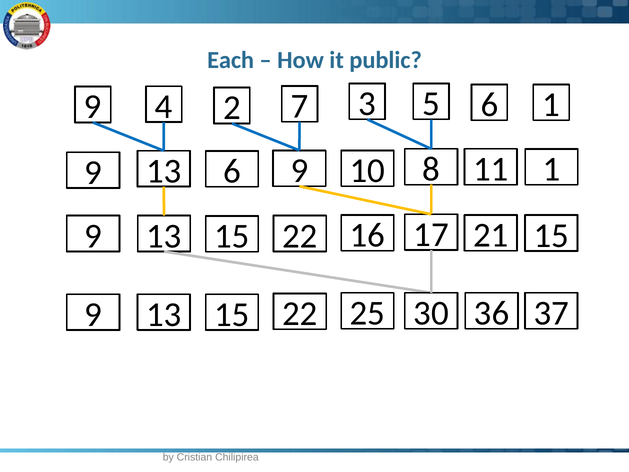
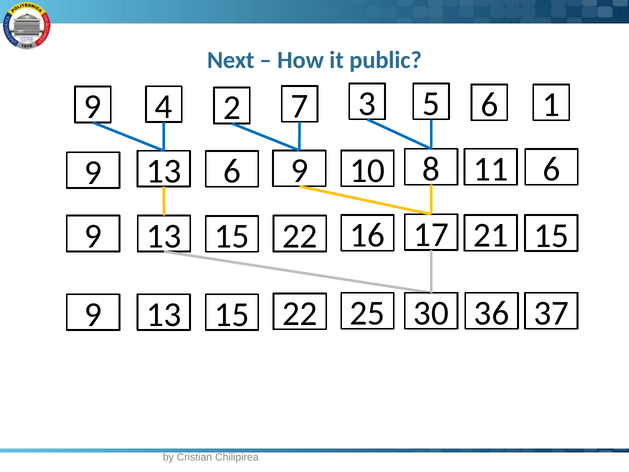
Each: Each -> Next (231, 60)
1: 1 -> 6 (552, 169)
